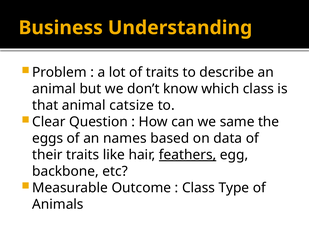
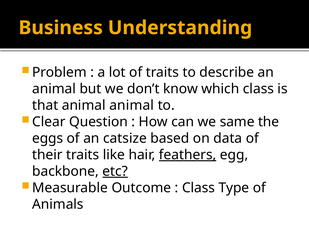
animal catsize: catsize -> animal (132, 105)
names: names -> catsize (125, 138)
etc underline: none -> present (115, 171)
